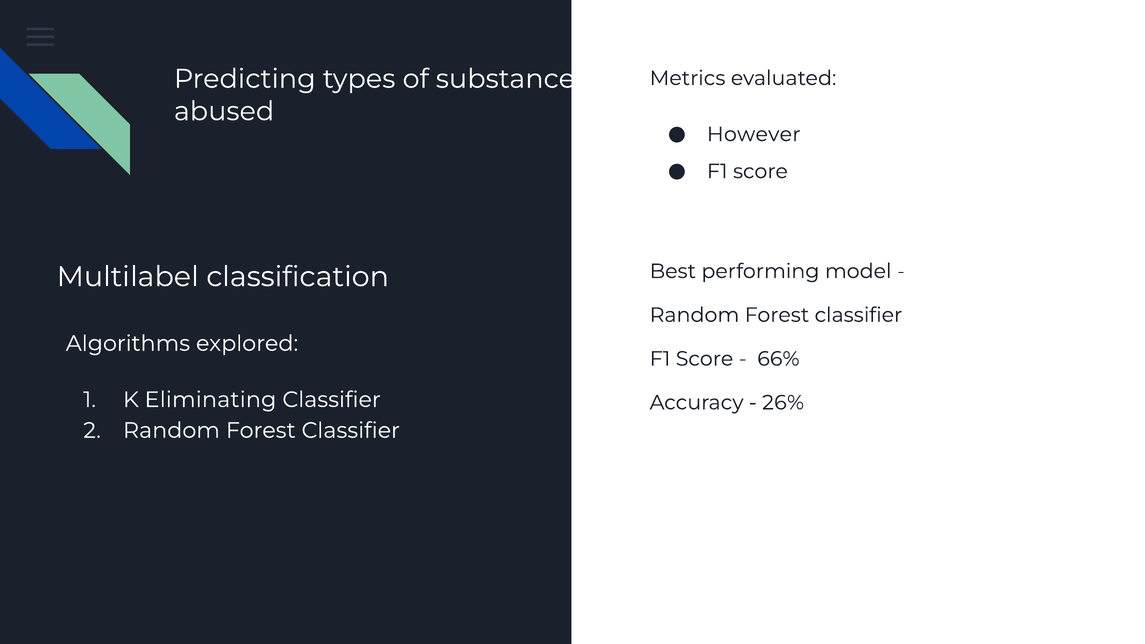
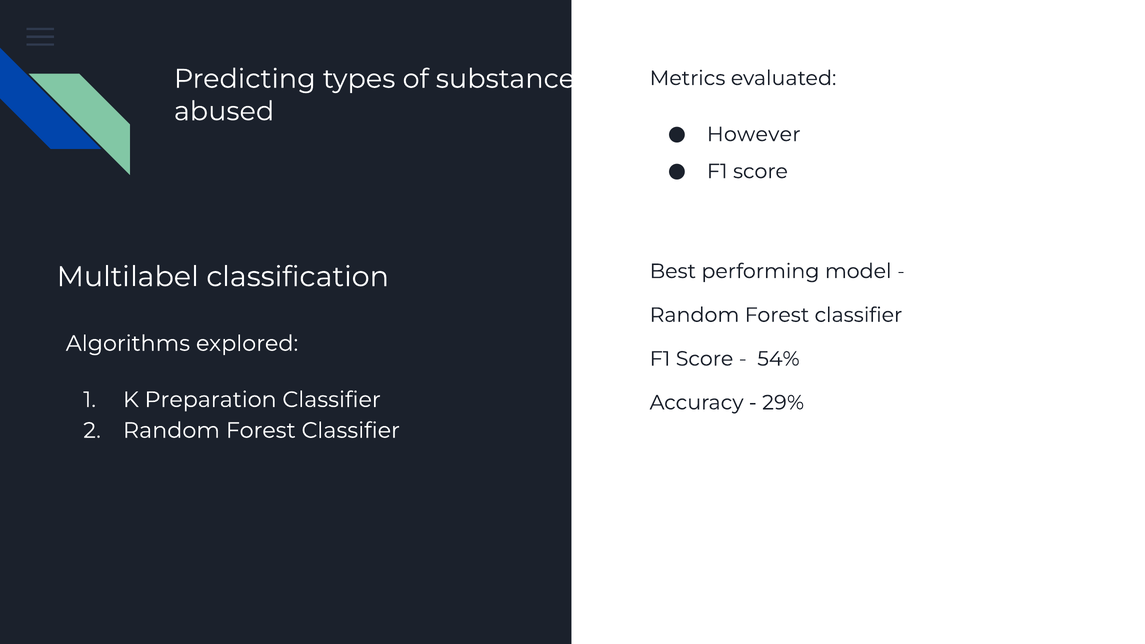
66%: 66% -> 54% (778, 359)
Eliminating: Eliminating -> Preparation (211, 400)
26%: 26% -> 29% (783, 403)
